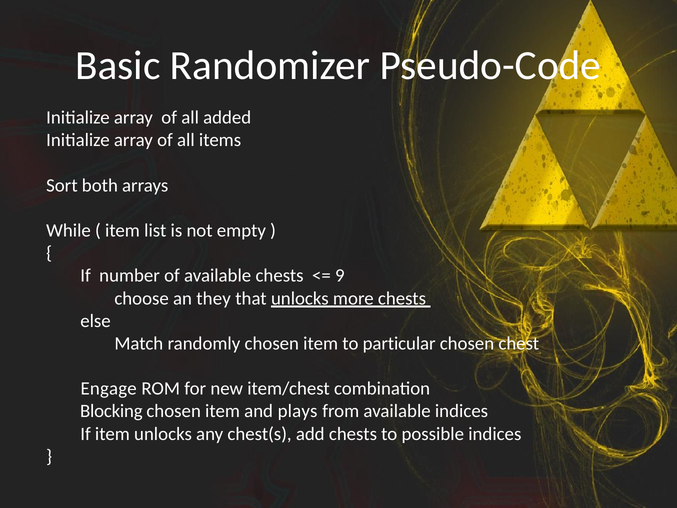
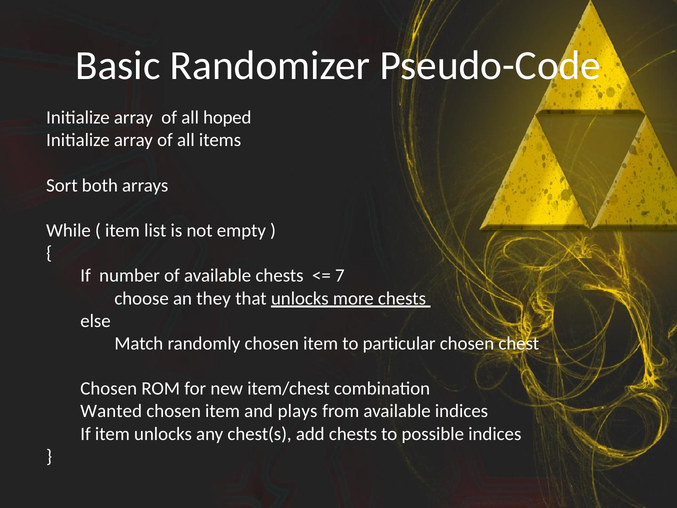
added: added -> hoped (227, 118)
9: 9 -> 7 (340, 276)
Engage: Engage -> Chosen (109, 388)
Blocking: Blocking -> Wanted (111, 411)
